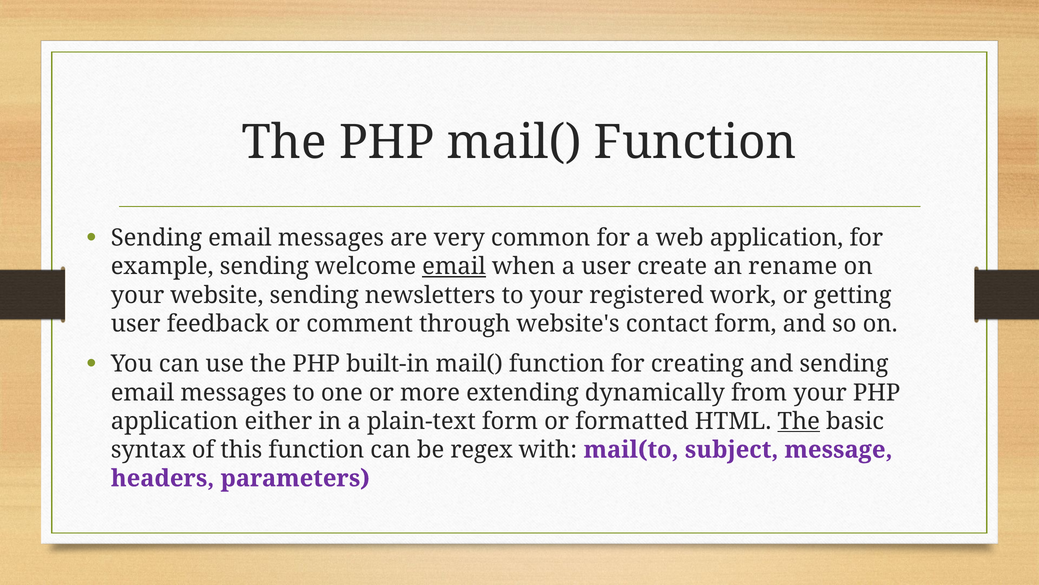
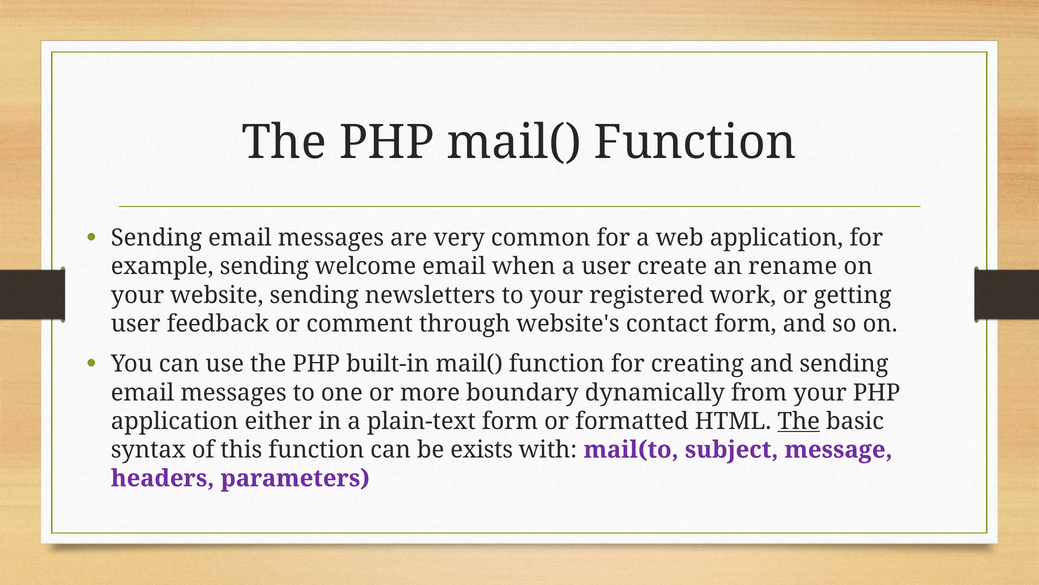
email underline: present -> none (454, 266)
extending: extending -> boundary (522, 392)
regex: regex -> exists (482, 449)
